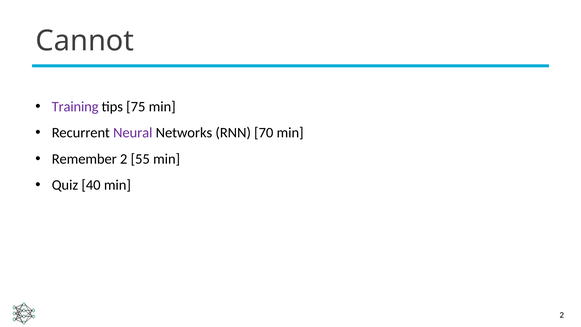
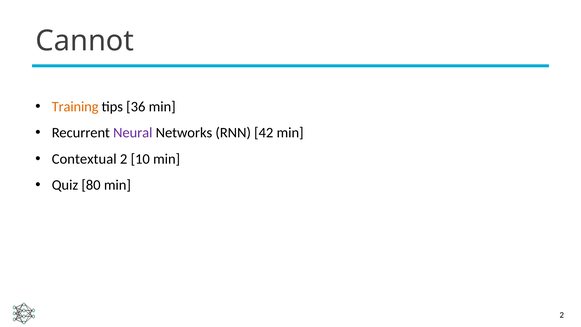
Training colour: purple -> orange (75, 107)
75: 75 -> 36 (136, 107)
70: 70 -> 42 (264, 133)
Remember: Remember -> Contextual (84, 159)
55: 55 -> 10 (140, 159)
40: 40 -> 80 (91, 185)
